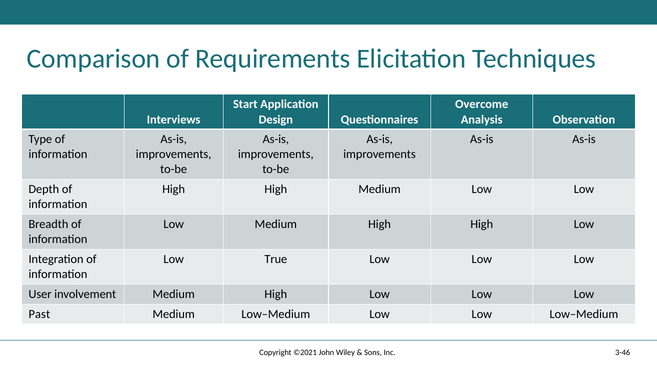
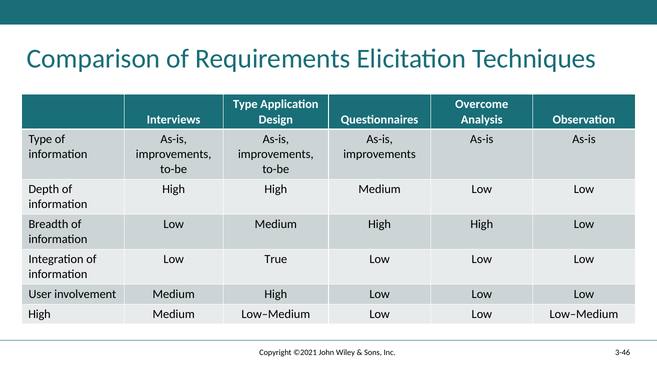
Start: Start -> Type (245, 105)
Past: Past -> High (39, 315)
